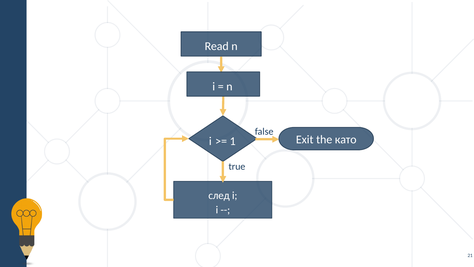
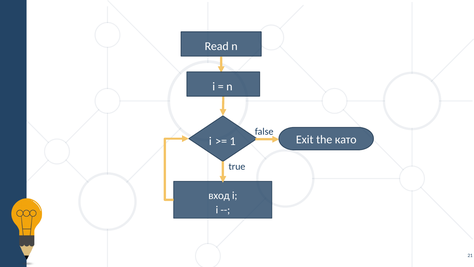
след: след -> вход (219, 195)
